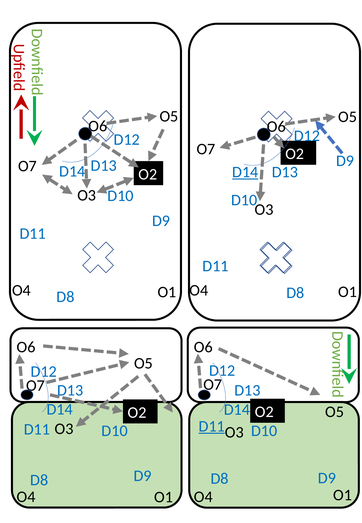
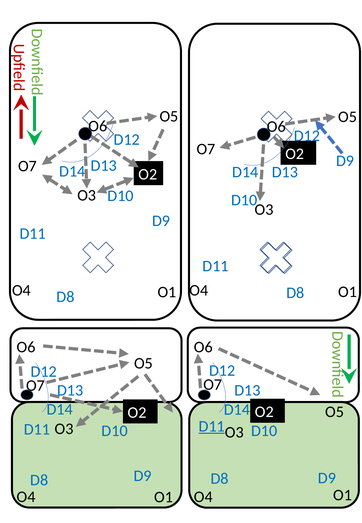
D14 underline: present -> none (245, 172)
